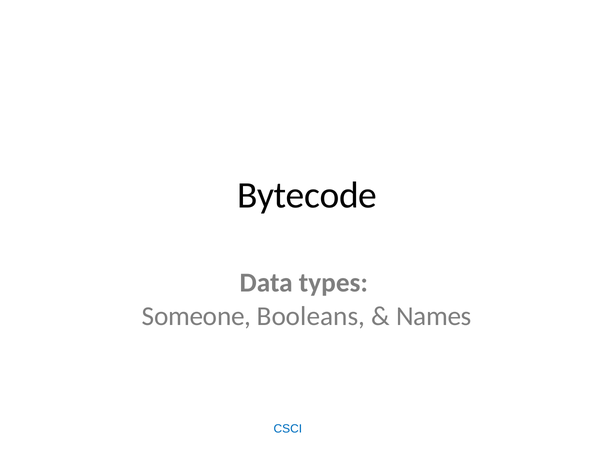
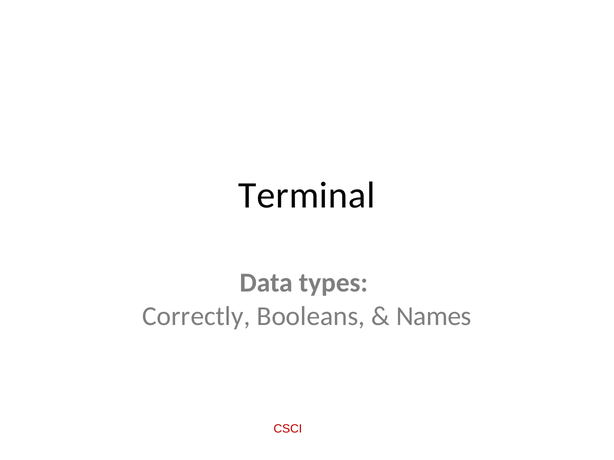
Bytecode: Bytecode -> Terminal (307, 195)
Someone: Someone -> Correctly (196, 316)
CSCI colour: blue -> red (288, 429)
